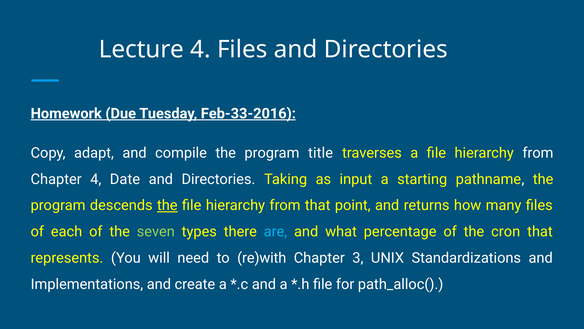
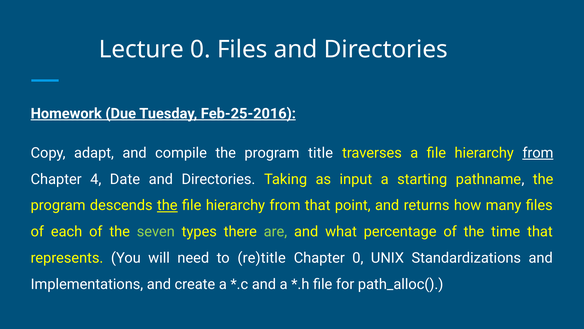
Lecture 4: 4 -> 0 (201, 49)
Feb-33-2016: Feb-33-2016 -> Feb-25-2016 (248, 113)
from underline: none -> present (538, 153)
are colour: light blue -> light green (275, 231)
cron: cron -> time (506, 231)
re)with: re)with -> re)title (262, 258)
Chapter 3: 3 -> 0 (358, 258)
